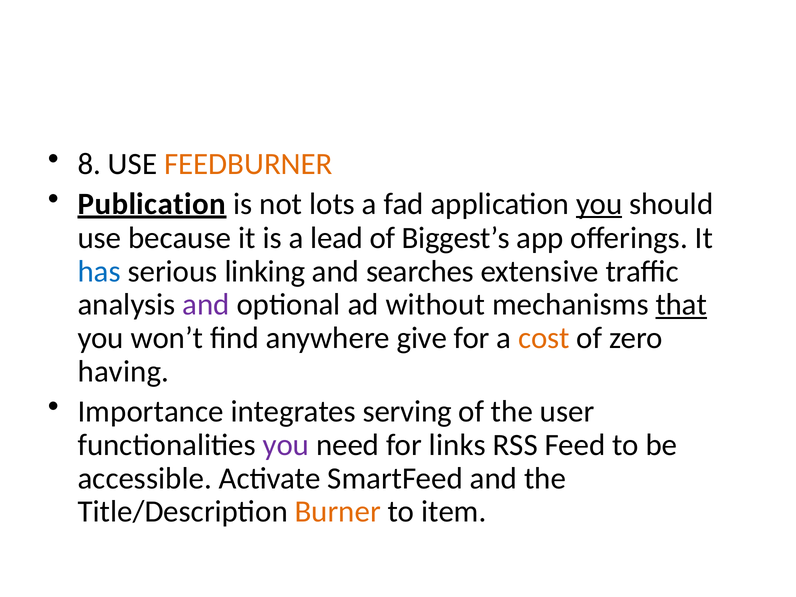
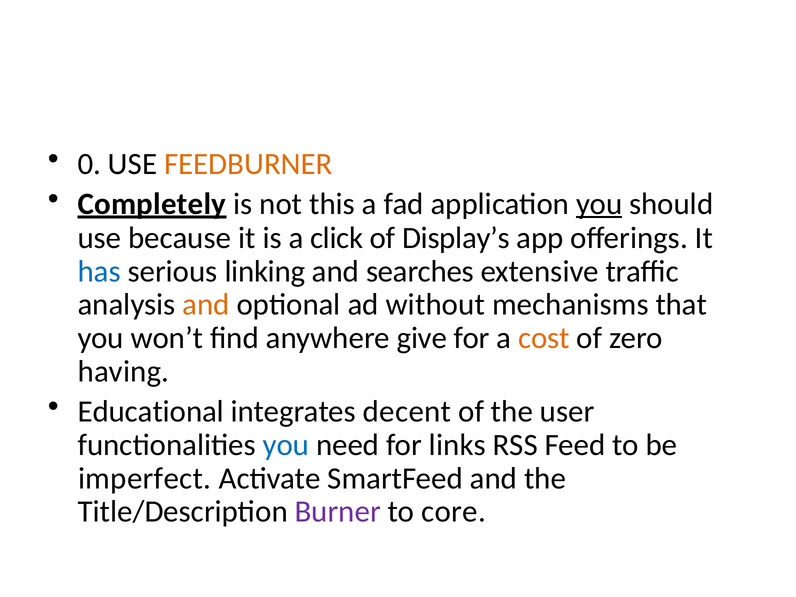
8: 8 -> 0 (89, 164)
Publication: Publication -> Completely (152, 204)
lots: lots -> this (332, 204)
lead: lead -> click (337, 238)
Biggest’s: Biggest’s -> Display’s (456, 238)
and colour: purple -> orange (206, 305)
that underline: present -> none (681, 305)
Importance: Importance -> Educational (151, 411)
serving: serving -> decent (407, 411)
you colour: purple -> blue (286, 445)
accessible: accessible -> imperfect (145, 478)
Burner colour: orange -> purple (338, 512)
item: item -> core (454, 512)
